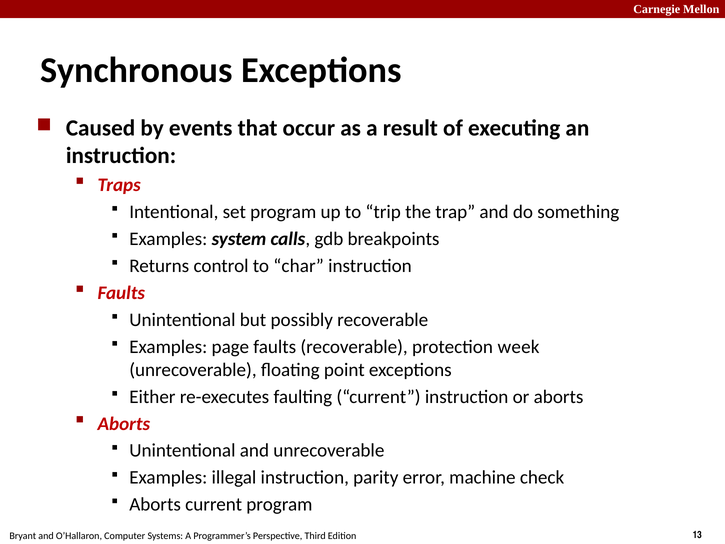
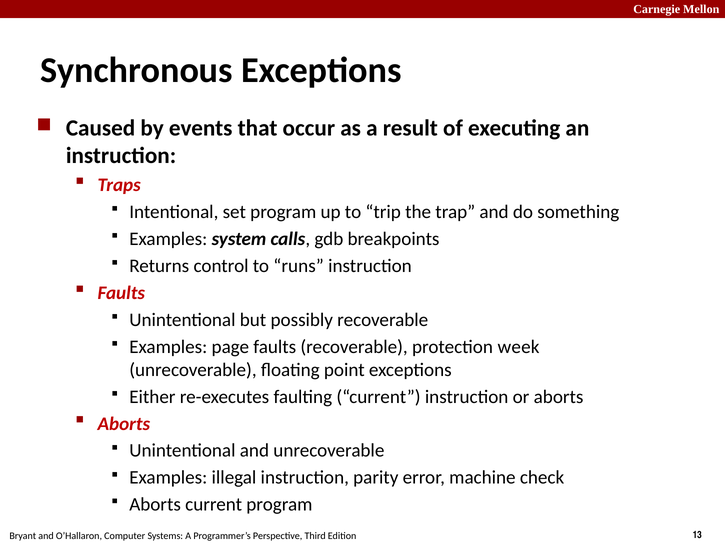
char: char -> runs (299, 266)
